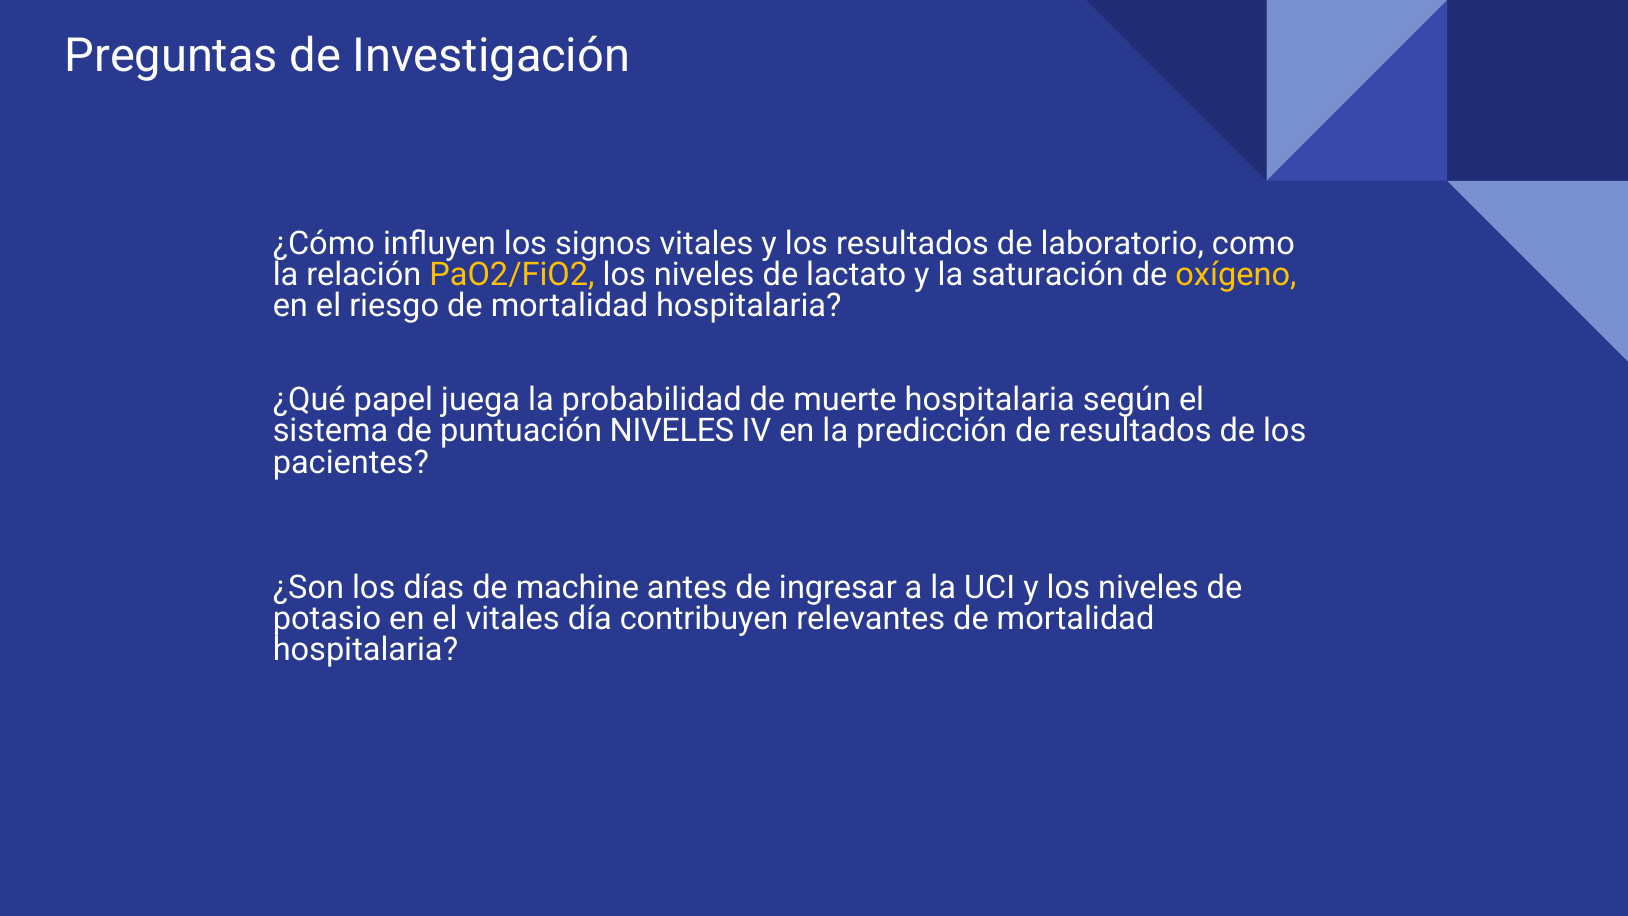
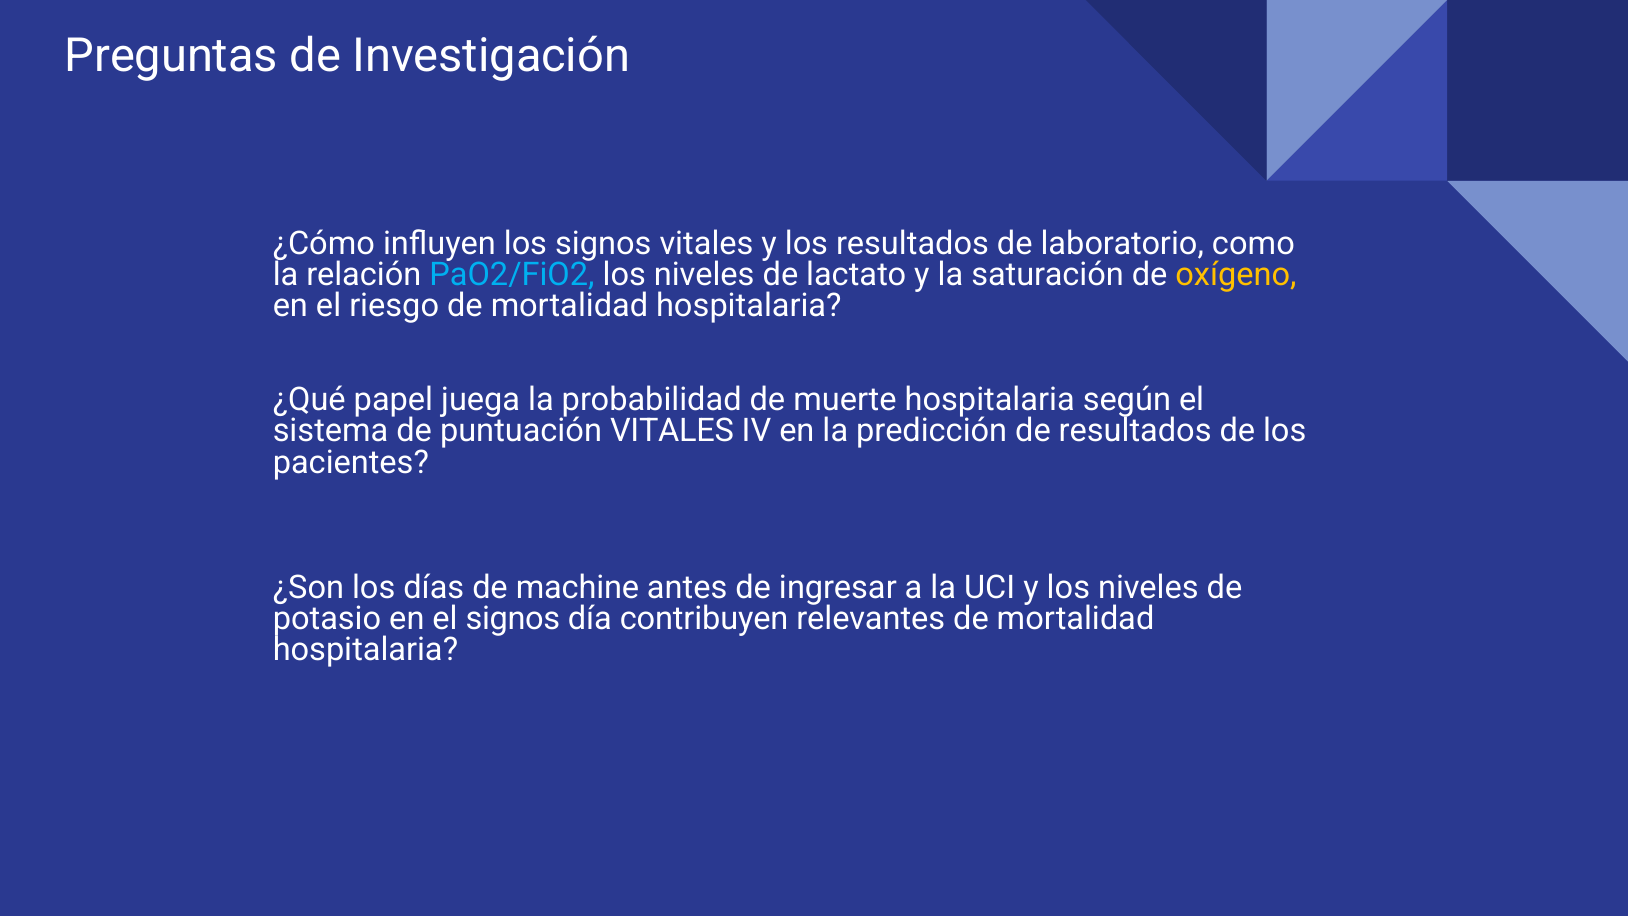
PaO2/FiO2 colour: yellow -> light blue (512, 275)
puntuación NIVELES: NIVELES -> VITALES (672, 431)
el vitales: vitales -> signos (513, 619)
